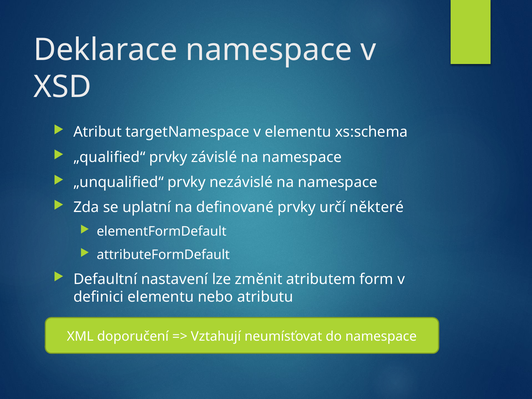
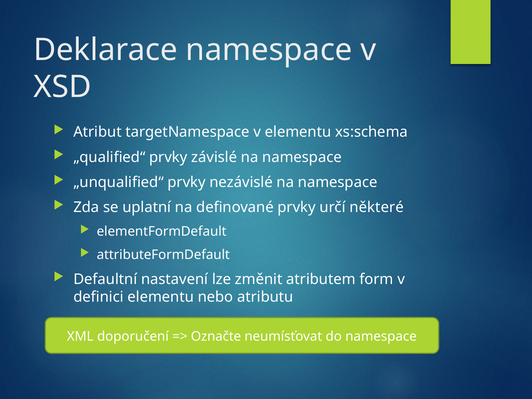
Vztahují: Vztahují -> Označte (216, 336)
